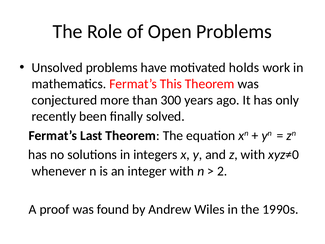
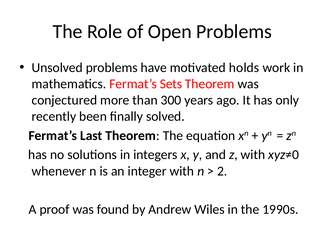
This: This -> Sets (171, 84)
